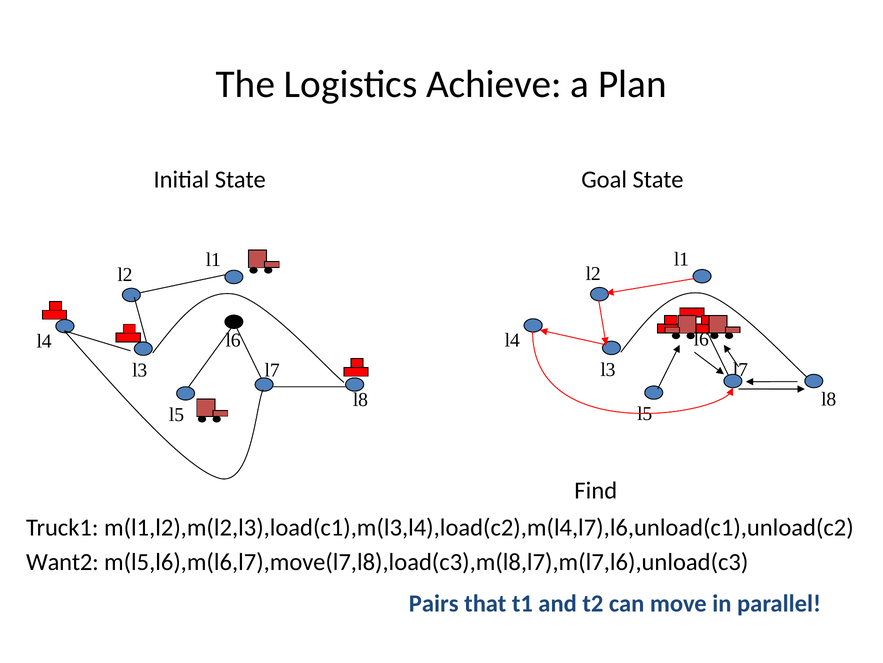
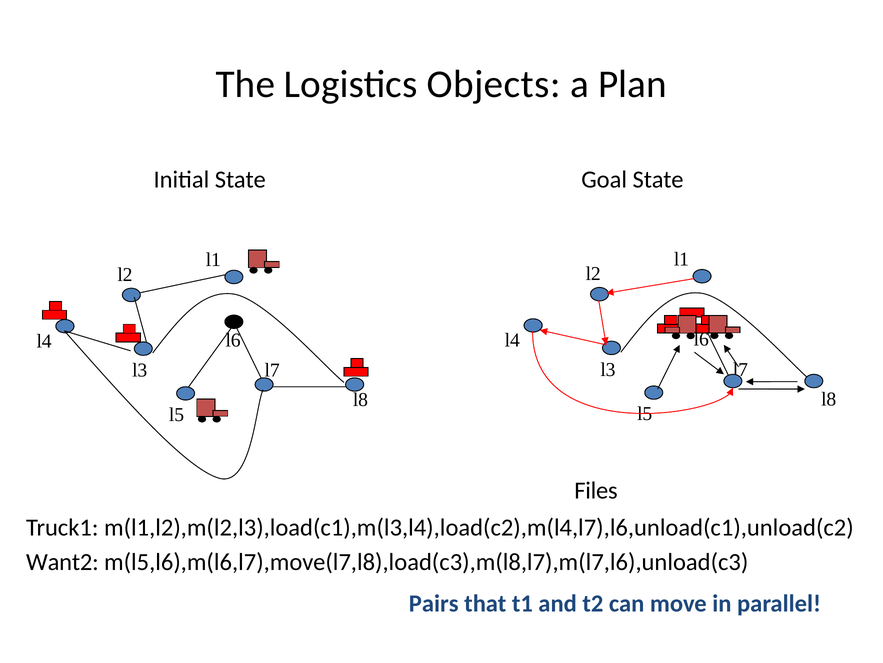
Achieve: Achieve -> Objects (494, 84)
Find: Find -> Files (596, 490)
